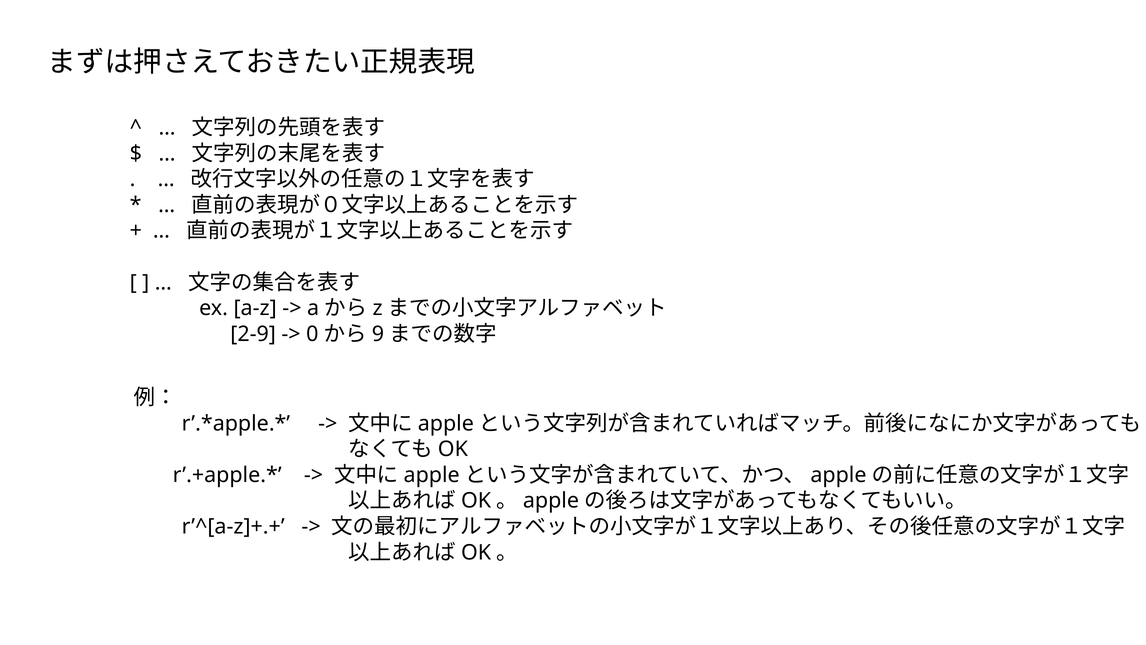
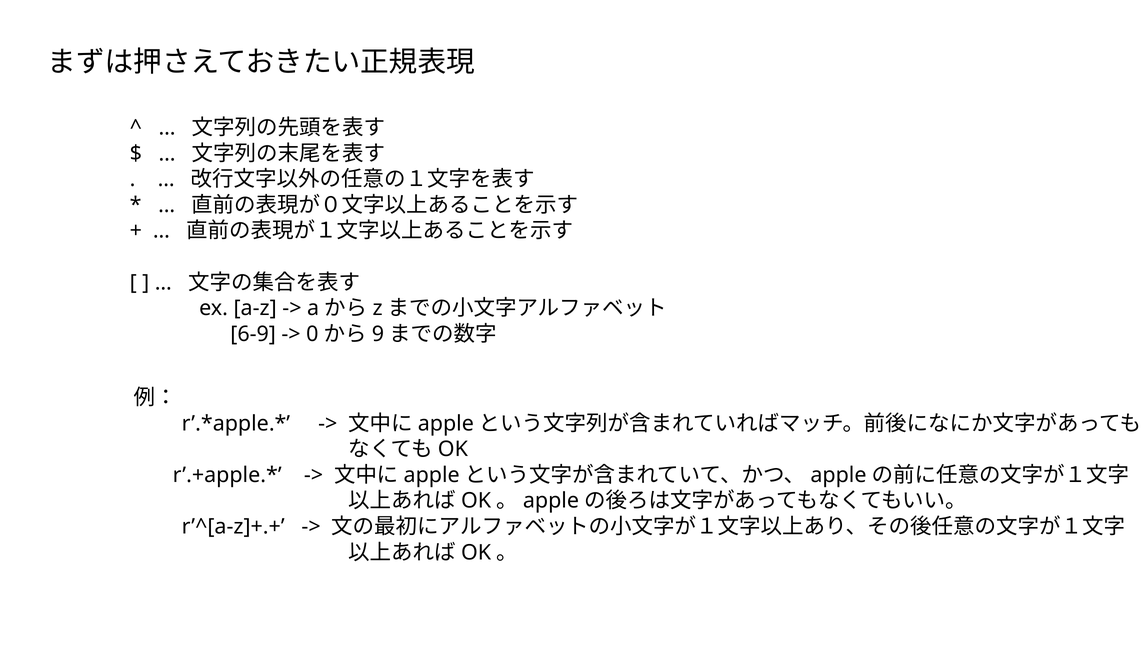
2-9: 2-9 -> 6-9 (253, 334)
